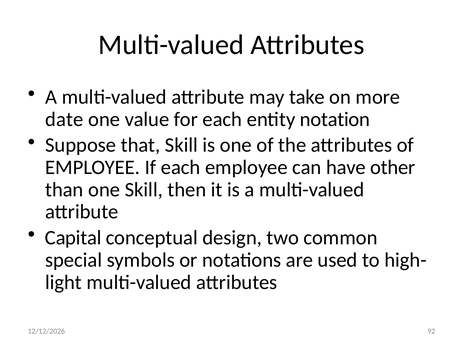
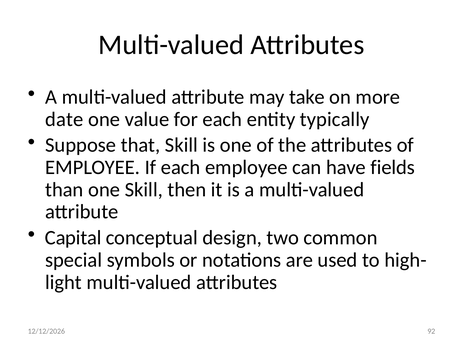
notation: notation -> typically (335, 119)
other: other -> fields (393, 168)
